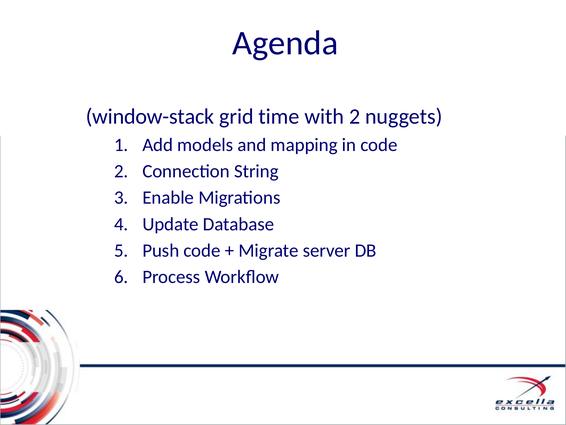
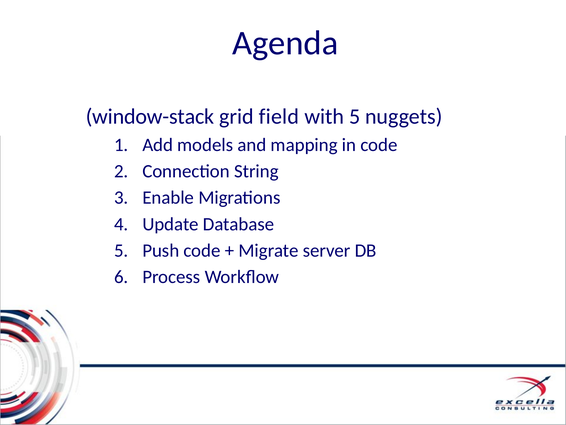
time: time -> field (279, 117)
with 2: 2 -> 5 (355, 117)
